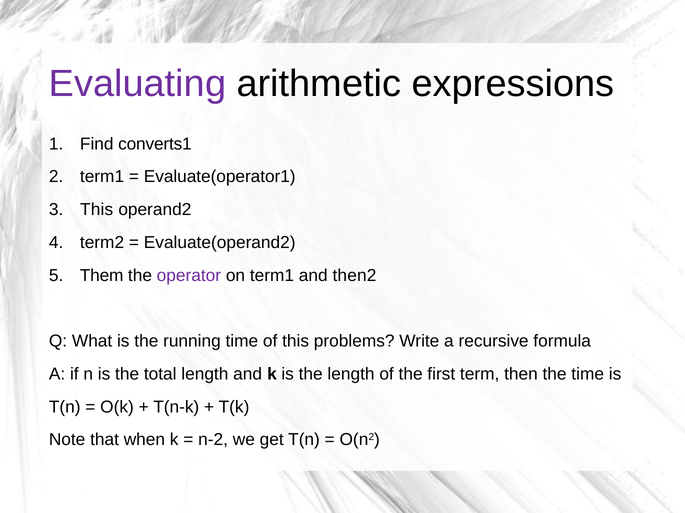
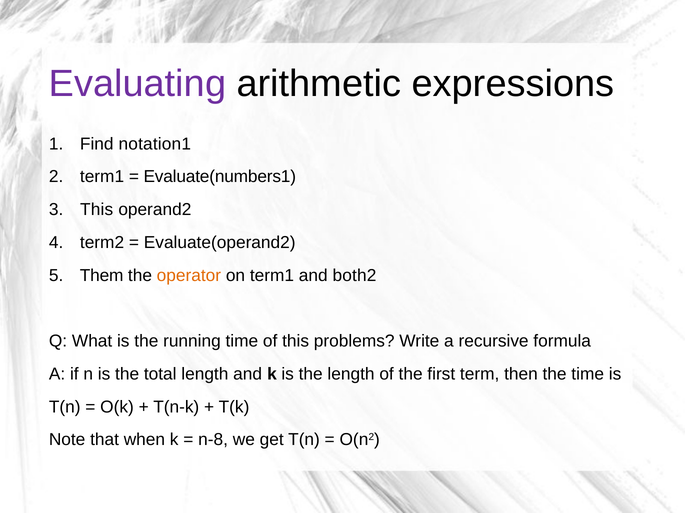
converts1: converts1 -> notation1 (155, 144)
Evaluate(operator1: Evaluate(operator1 -> Evaluate(numbers1 (220, 177)
operator colour: purple -> orange (189, 276)
then2: then2 -> both2 (354, 276)
n-2: n-2 -> n-8 (213, 440)
